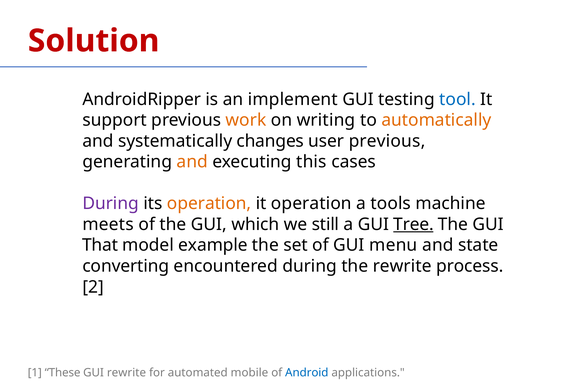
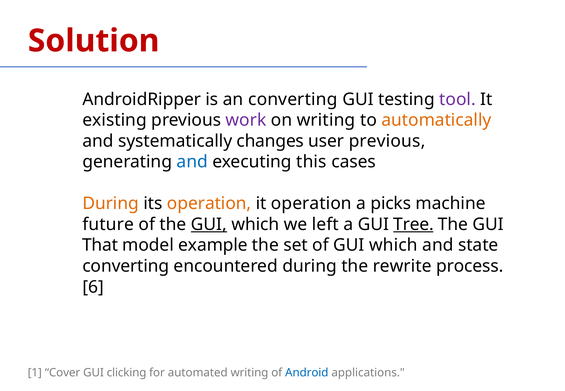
an implement: implement -> converting (293, 99)
tool colour: blue -> purple (458, 99)
support: support -> existing (115, 120)
work colour: orange -> purple (246, 120)
and colour: orange -> blue (192, 162)
During colour: purple -> orange (111, 204)
tools: tools -> picks (391, 204)
meets: meets -> future (108, 224)
GUI underline: none -> present (209, 224)
still: still -> left (325, 224)
of GUI menu: menu -> which (393, 245)
2: 2 -> 6 (93, 287)
These: These -> Cover (63, 373)
GUI rewrite: rewrite -> clicking (127, 373)
automated mobile: mobile -> writing (249, 373)
